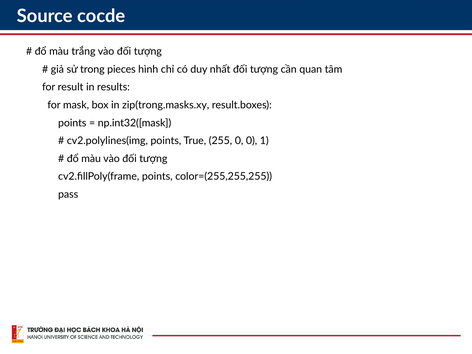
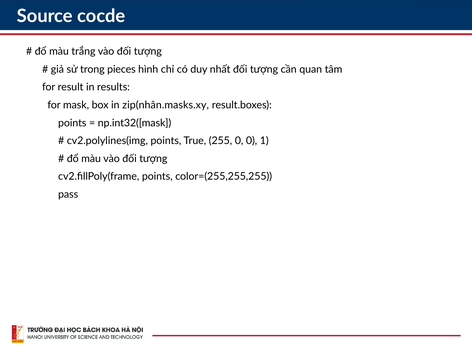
zip(trong.masks.xy: zip(trong.masks.xy -> zip(nhân.masks.xy (166, 105)
